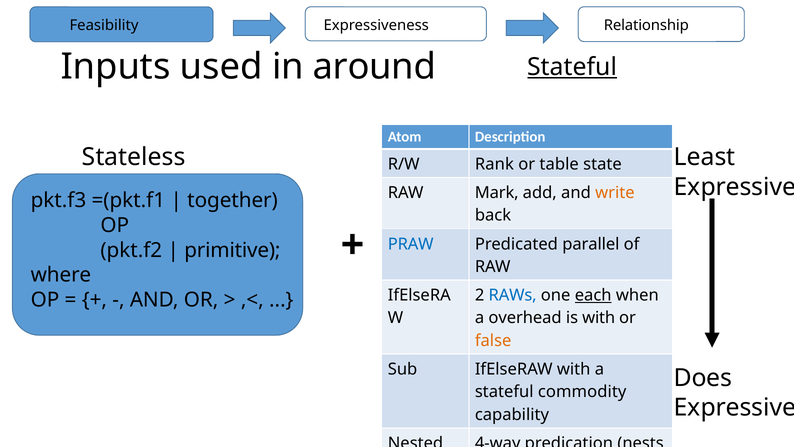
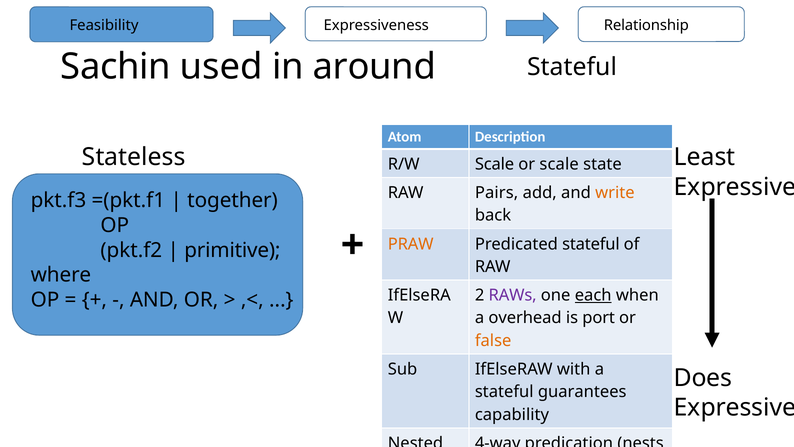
Inputs: Inputs -> Sachin (116, 67)
Stateful underline: present -> none (572, 67)
R/W Rank: Rank -> Scale (495, 164)
or table: table -> scale (559, 164)
RAW Mark: Mark -> Pairs (497, 193)
PRAW colour: blue -> orange (411, 244)
Predicated parallel: parallel -> stateful (591, 244)
RAWs colour: blue -> purple (513, 295)
is with: with -> port (599, 318)
commodity: commodity -> guarantees (582, 392)
